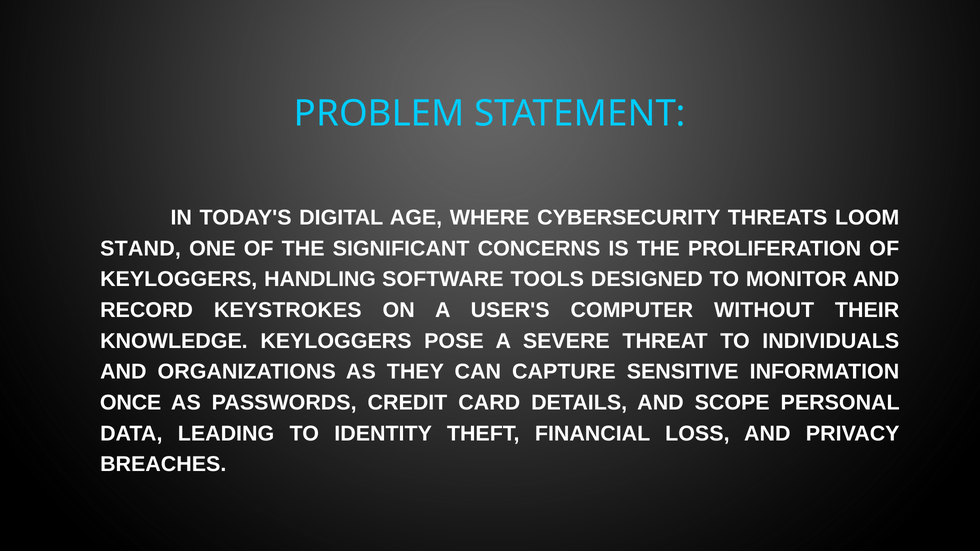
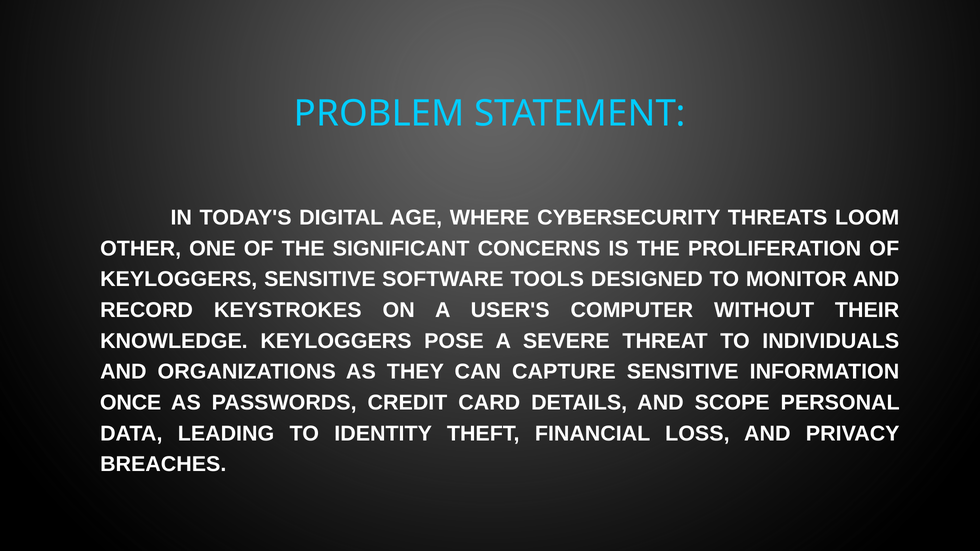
STAND: STAND -> OTHER (141, 249)
KEYLOGGERS HANDLING: HANDLING -> SENSITIVE (320, 279)
